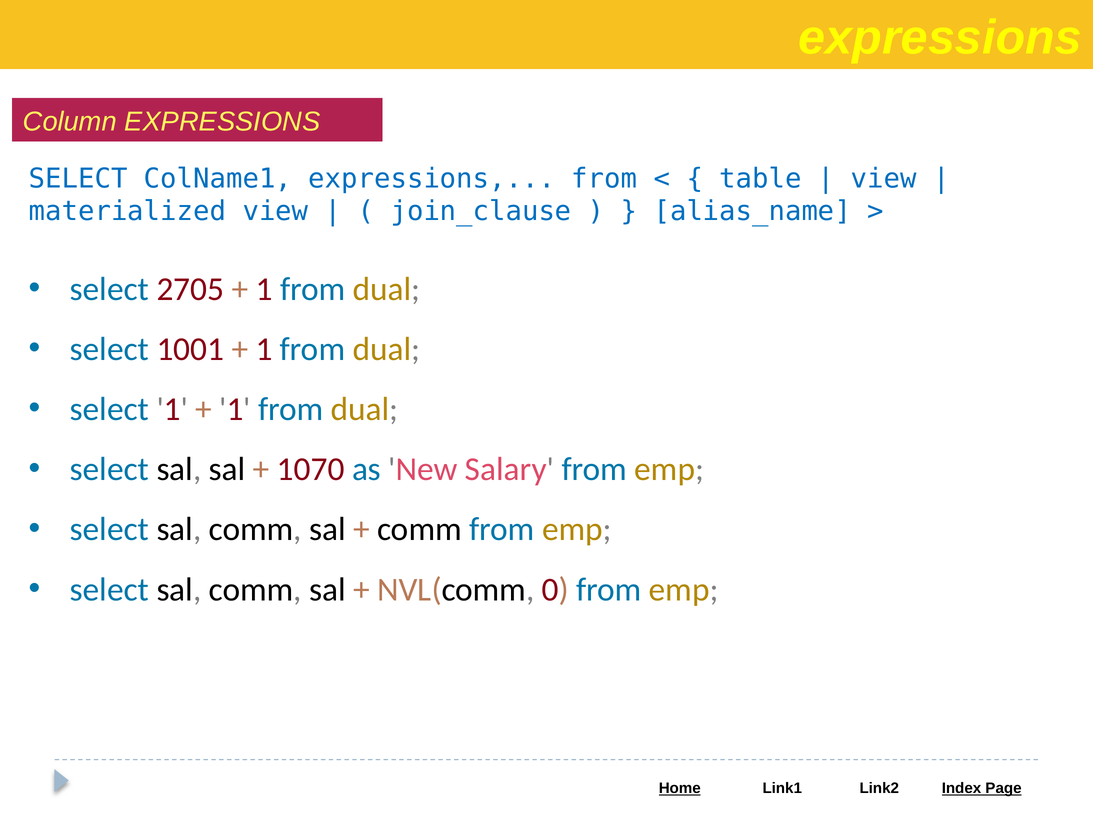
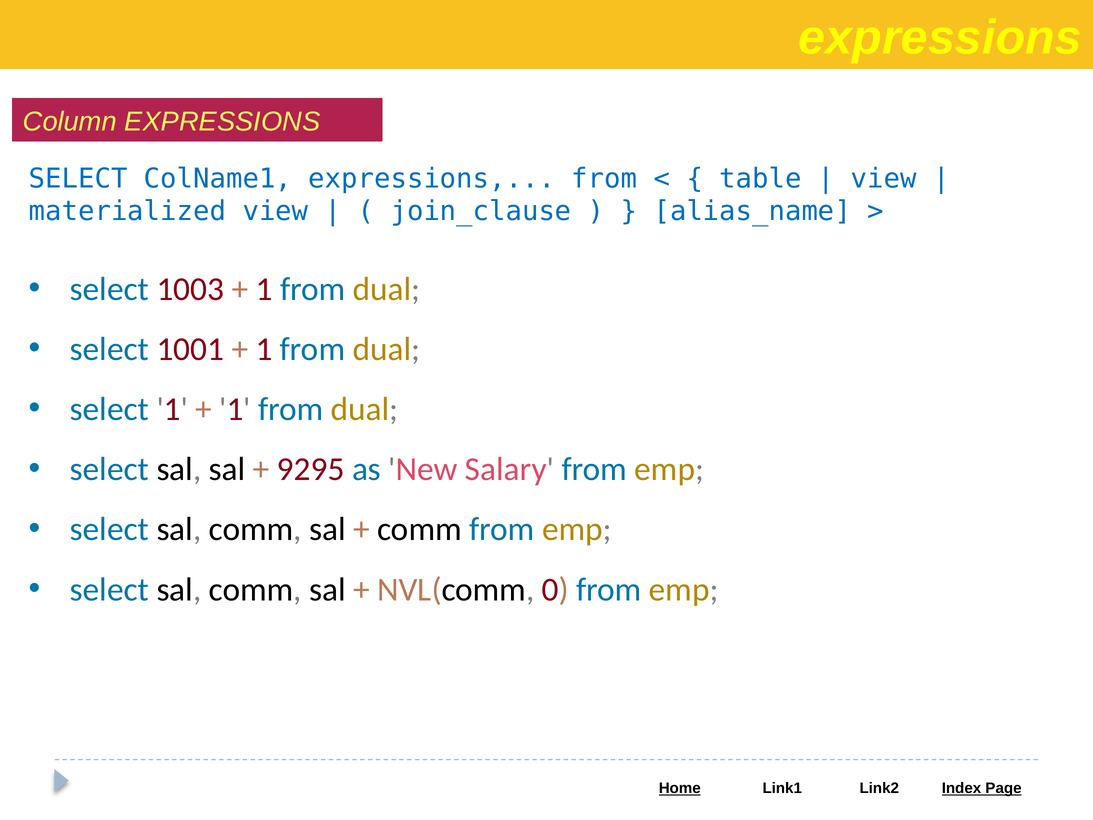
2705: 2705 -> 1003 (190, 289)
1070: 1070 -> 9295 (311, 469)
